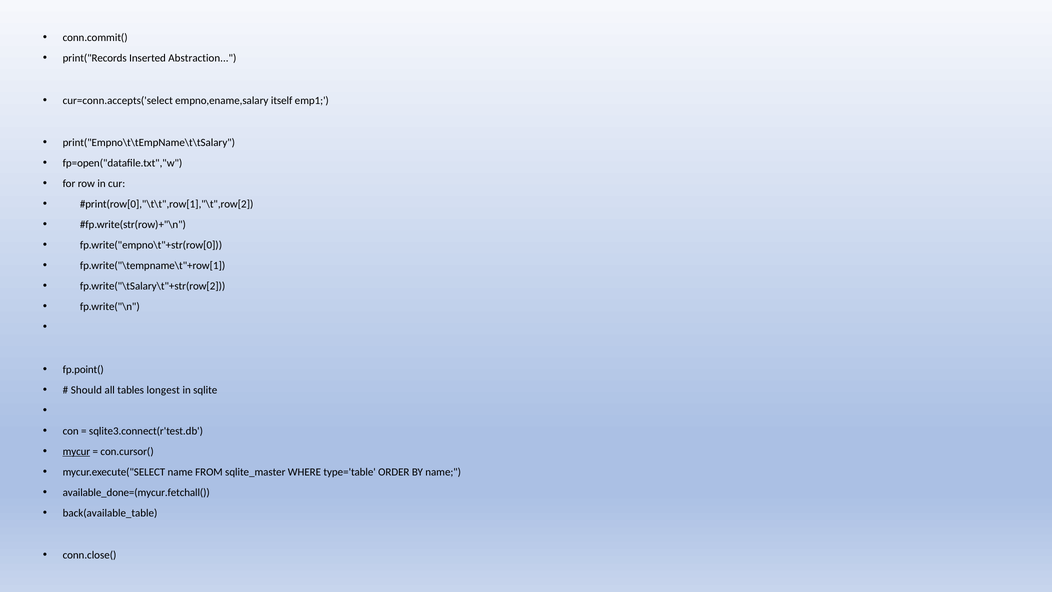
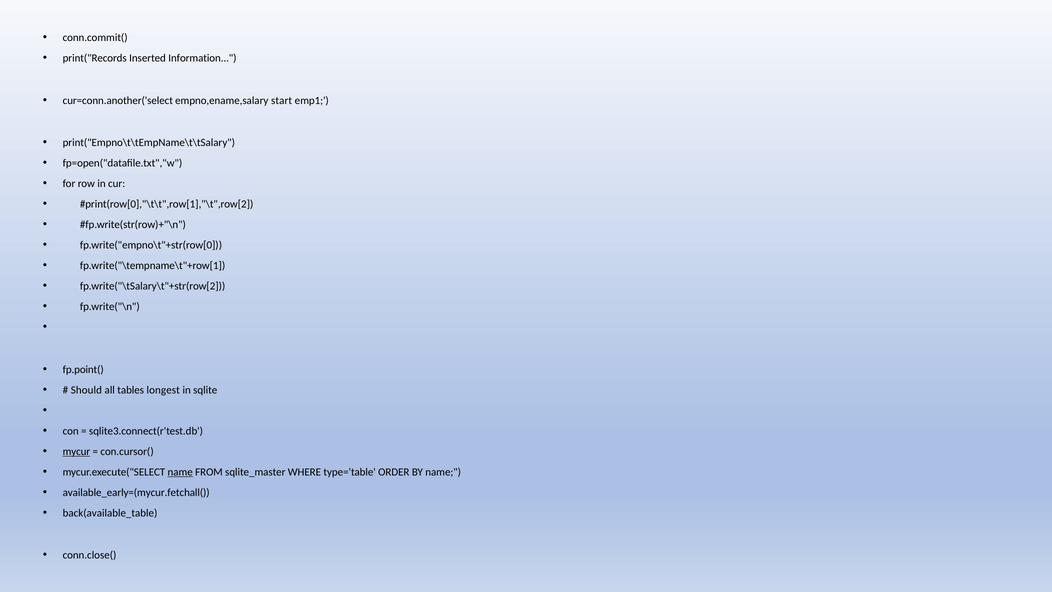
Abstraction: Abstraction -> Information (202, 58)
cur=conn.accepts('select: cur=conn.accepts('select -> cur=conn.another('select (118, 100)
itself: itself -> start (282, 100)
name underline: none -> present (180, 472)
available_done=(mycur.fetchall(: available_done=(mycur.fetchall( -> available_early=(mycur.fetchall( (136, 492)
